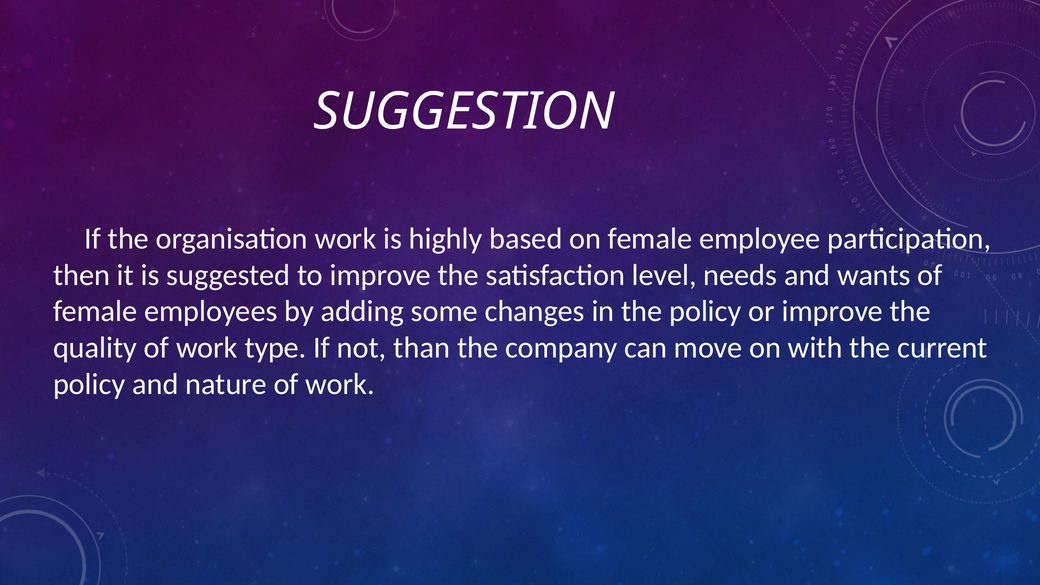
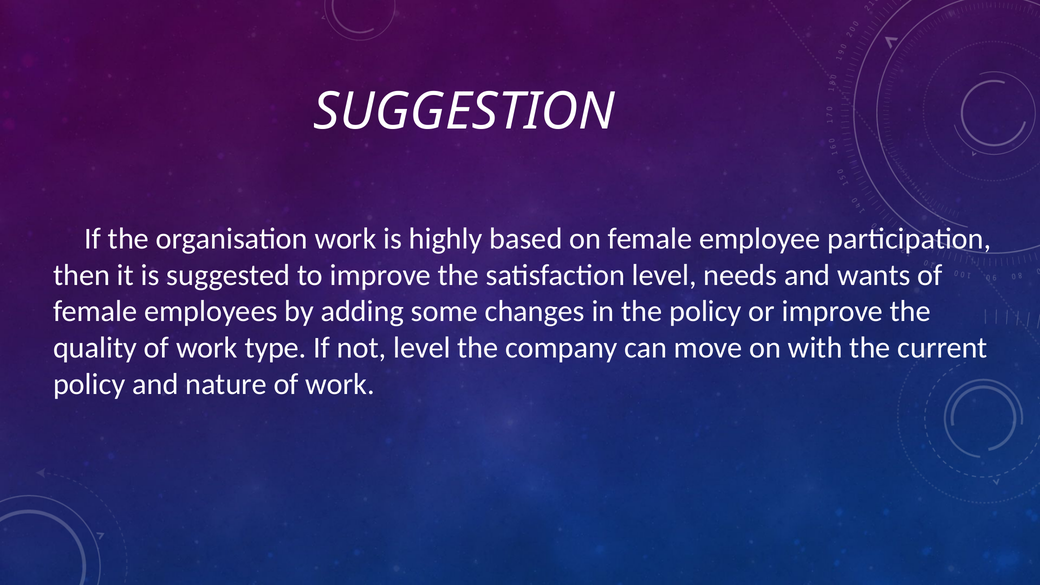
not than: than -> level (422, 348)
